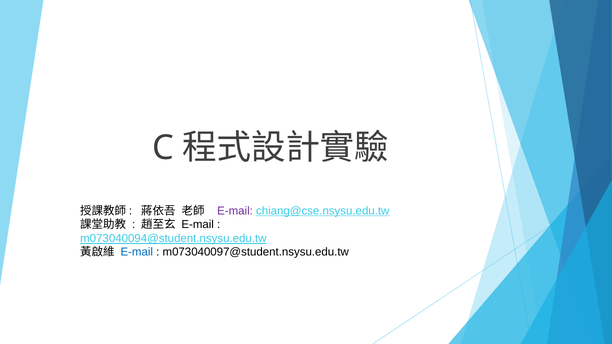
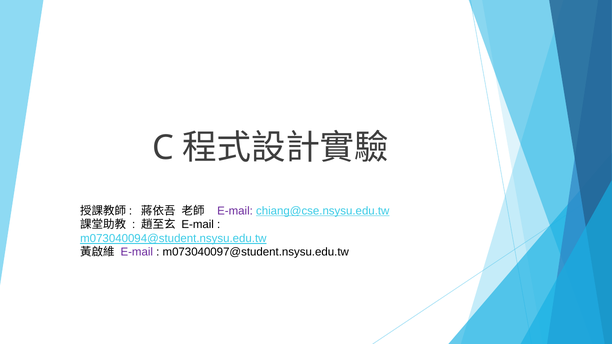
E-mail colour: blue -> purple (137, 252)
